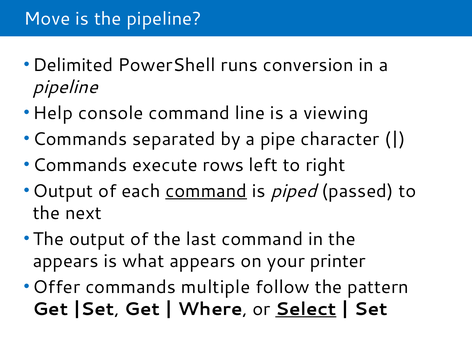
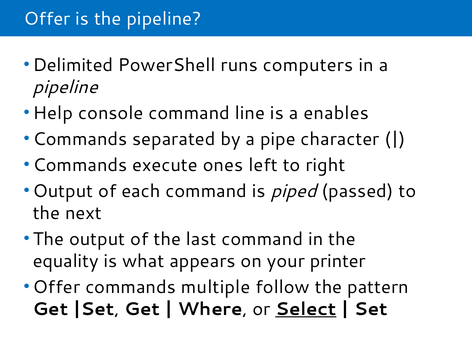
Move: Move -> Offer (47, 19)
conversion: conversion -> computers (308, 65)
viewing: viewing -> enables (336, 113)
rows: rows -> ones (223, 165)
command underline: present -> none (206, 191)
appears: appears -> equality (66, 261)
